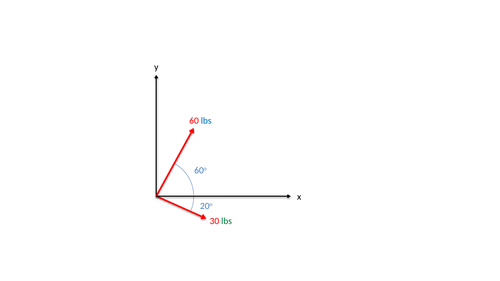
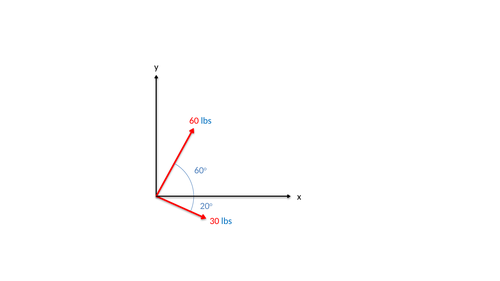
lbs colour: green -> blue (227, 221)
